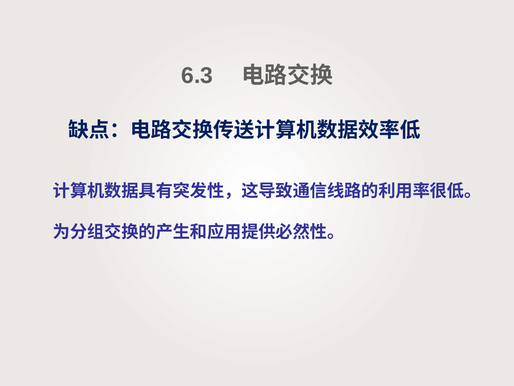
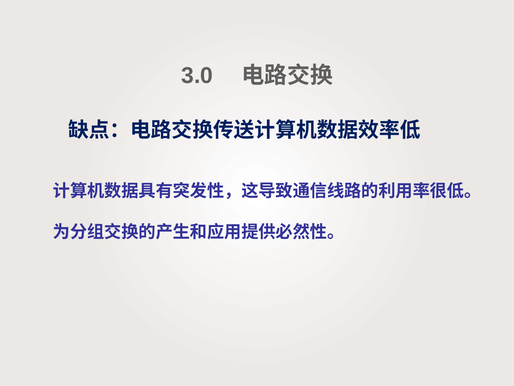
6.3: 6.3 -> 3.0 (197, 76)
